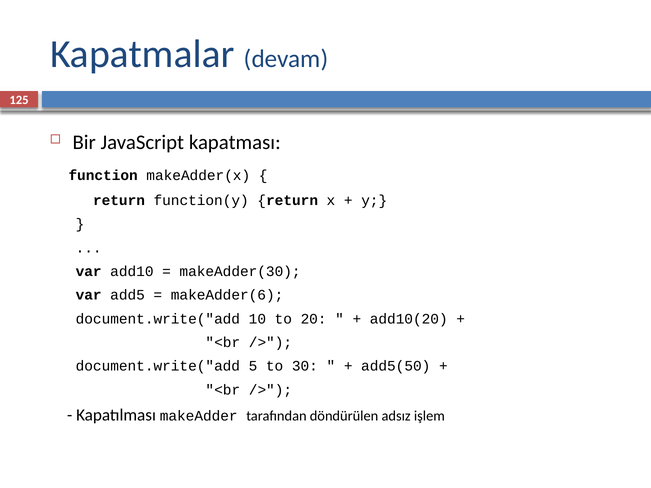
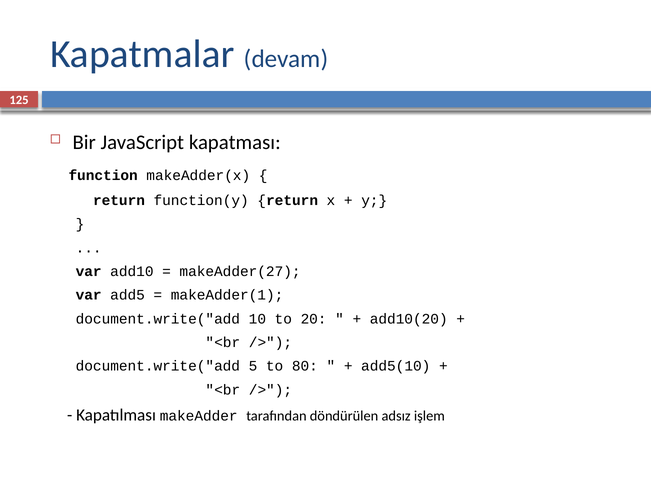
makeAdder(30: makeAdder(30 -> makeAdder(27 (240, 272)
makeAdder(6: makeAdder(6 -> makeAdder(1 (227, 295)
30: 30 -> 80 (305, 366)
add5(50: add5(50 -> add5(10 (396, 366)
